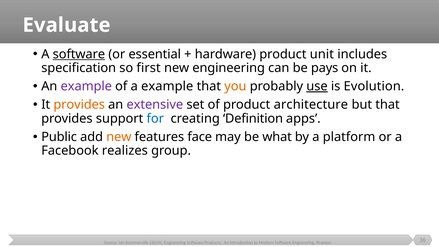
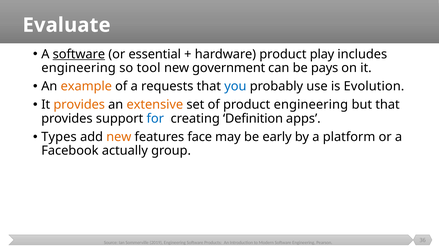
unit: unit -> play (322, 54)
specification: specification -> engineering (79, 68)
first: first -> tool (149, 68)
new engineering: engineering -> government (229, 68)
example colour: purple -> orange (86, 86)
a example: example -> requests (167, 86)
you colour: orange -> blue (235, 86)
use underline: present -> none (317, 86)
extensive colour: purple -> orange (155, 105)
product architecture: architecture -> engineering (311, 105)
Public: Public -> Types (59, 137)
what: what -> early (277, 137)
realizes: realizes -> actually (125, 151)
